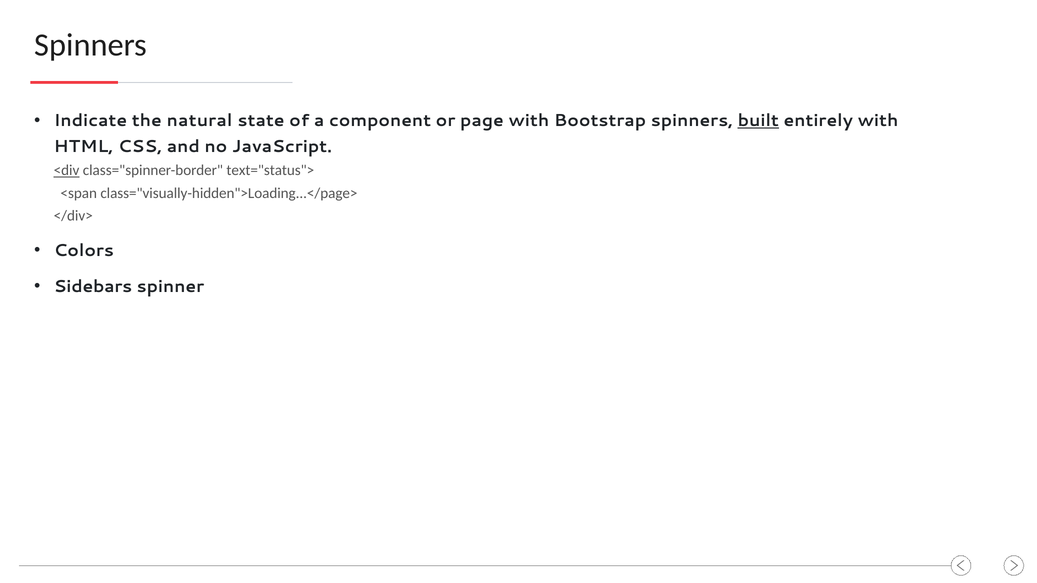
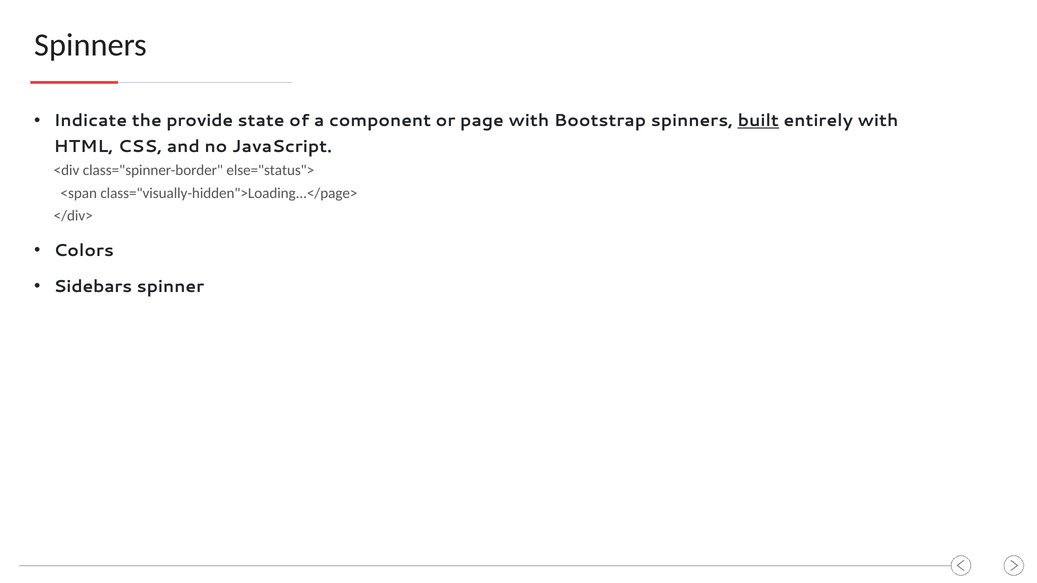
natural: natural -> provide (200, 121)
<div underline: present -> none (67, 171)
text="status">: text="status"> -> else="status"> (270, 171)
